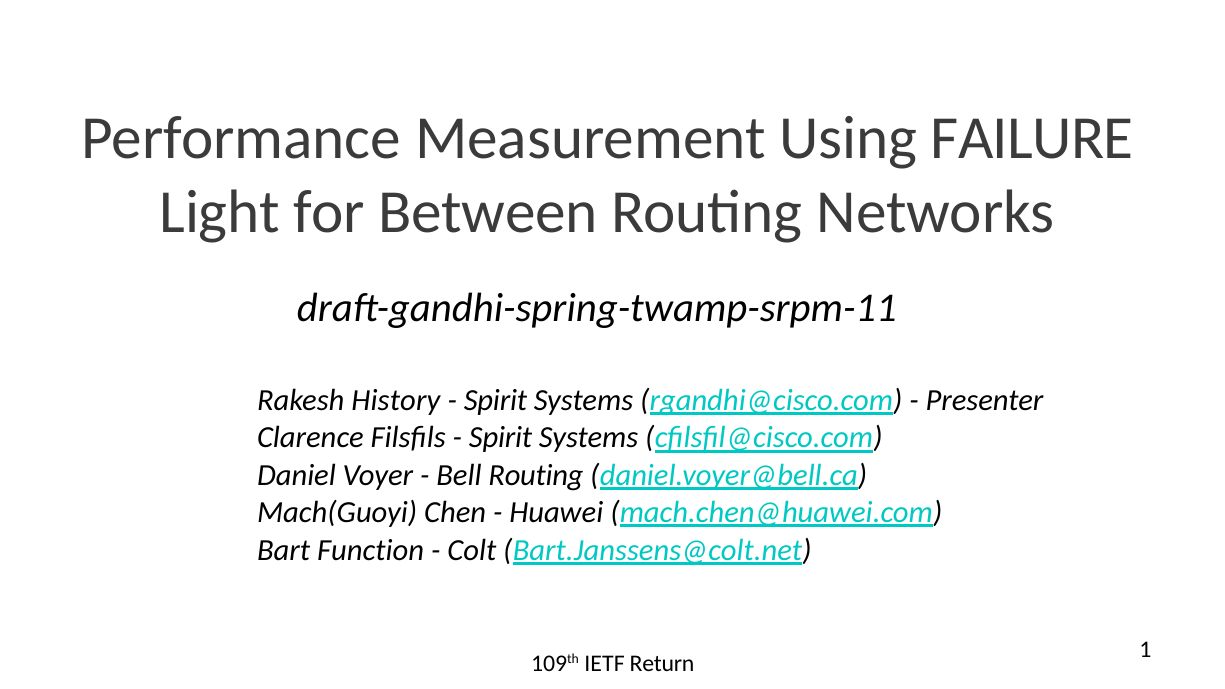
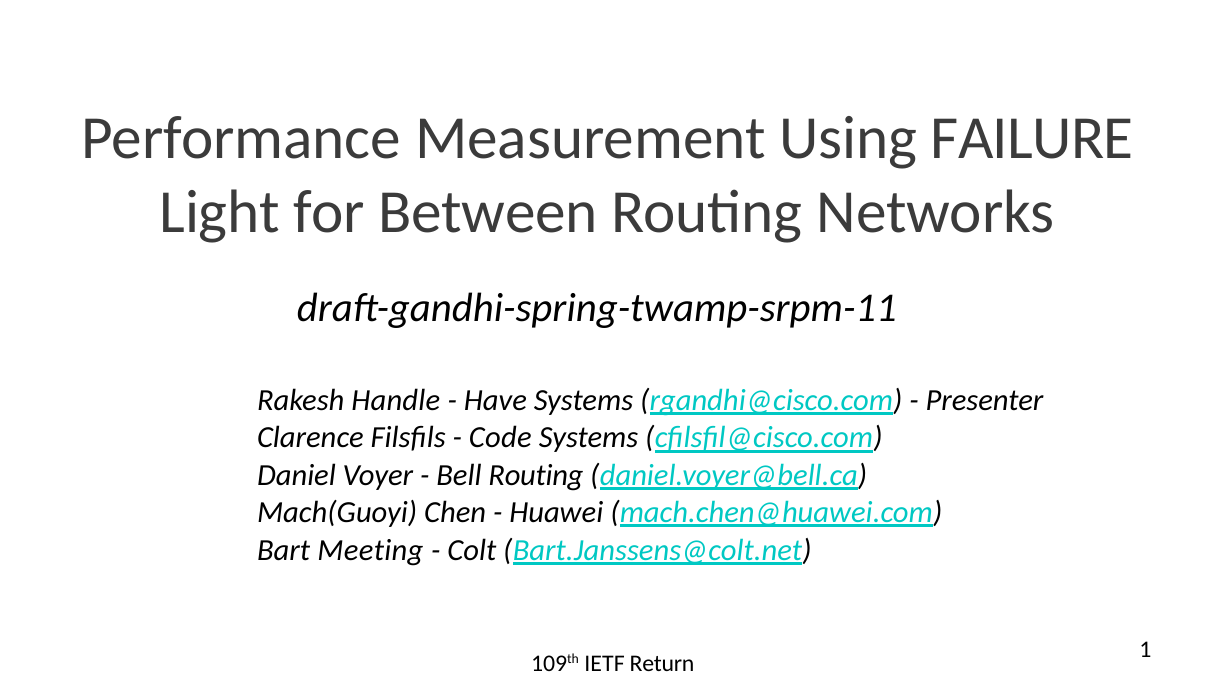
History: History -> Handle (396, 401)
Spirit: Spirit -> Have (495, 401)
Spirit: Spirit -> Code (500, 438)
Function: Function -> Meeting (370, 550)
